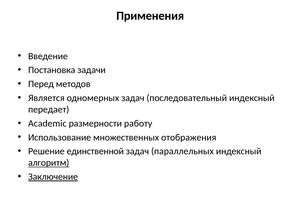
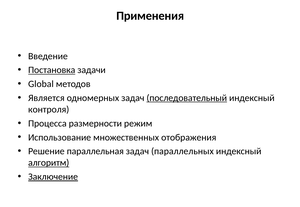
Постановка underline: none -> present (52, 70)
Перед: Перед -> Global (41, 84)
последовательный underline: none -> present (187, 98)
передает: передает -> контроля (49, 110)
Academic: Academic -> Процесса (47, 124)
работу: работу -> режим (138, 124)
единственной: единственной -> параллельная (95, 152)
